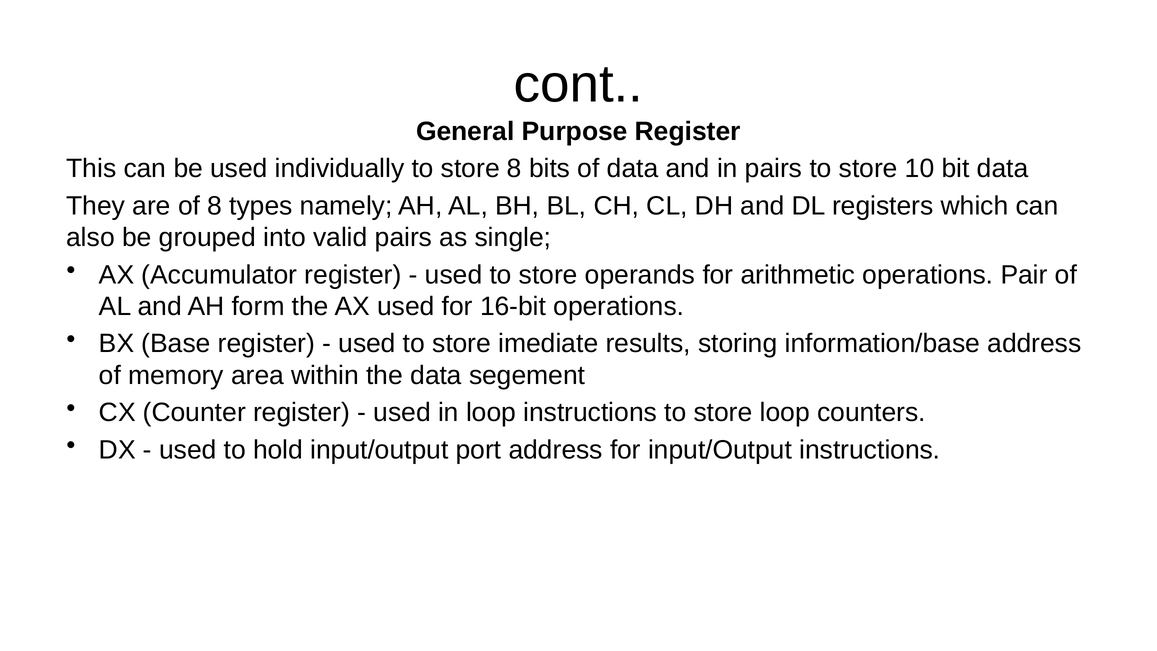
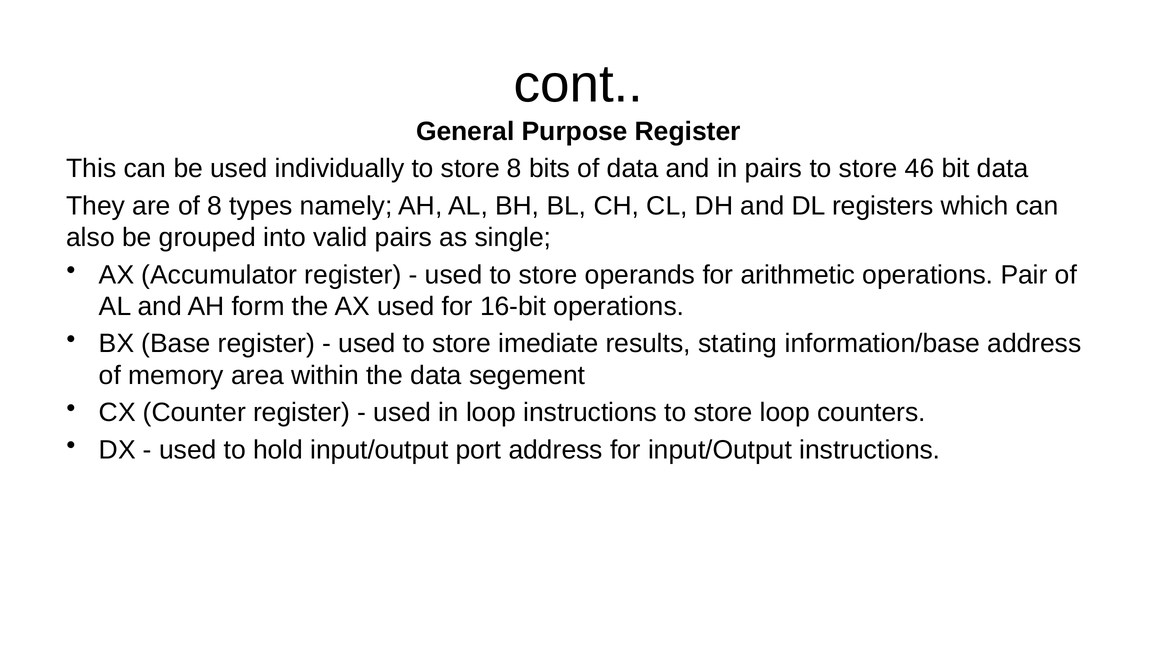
10: 10 -> 46 (920, 169)
storing: storing -> stating (738, 344)
